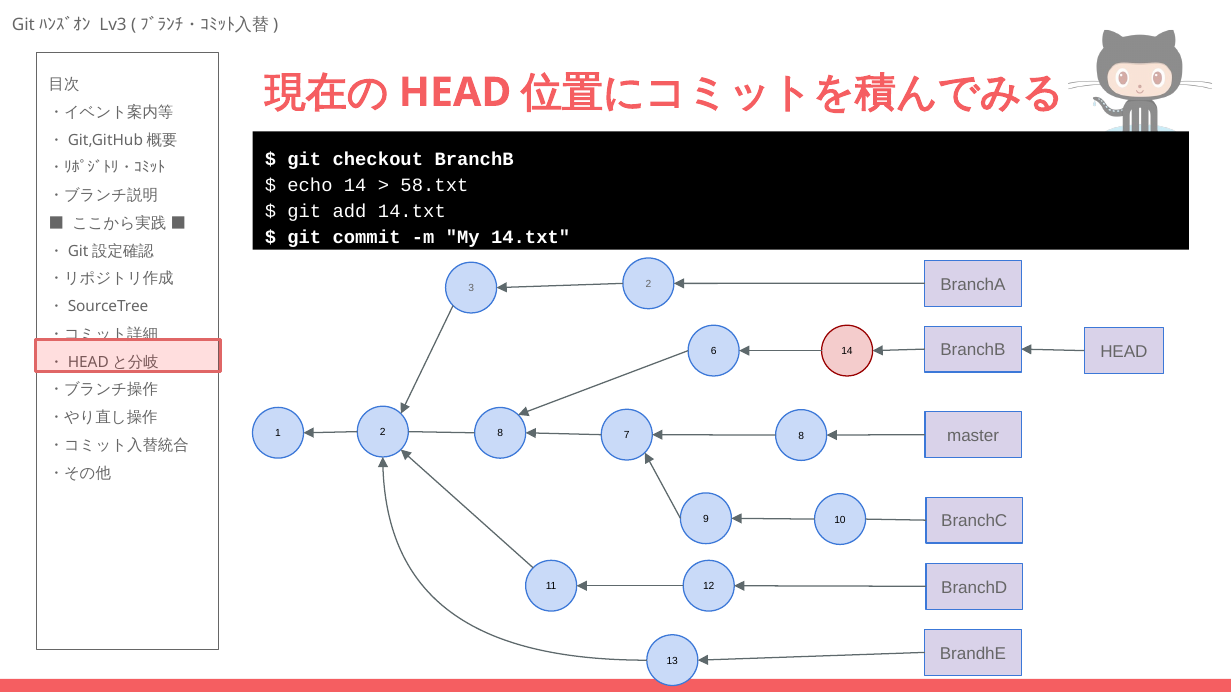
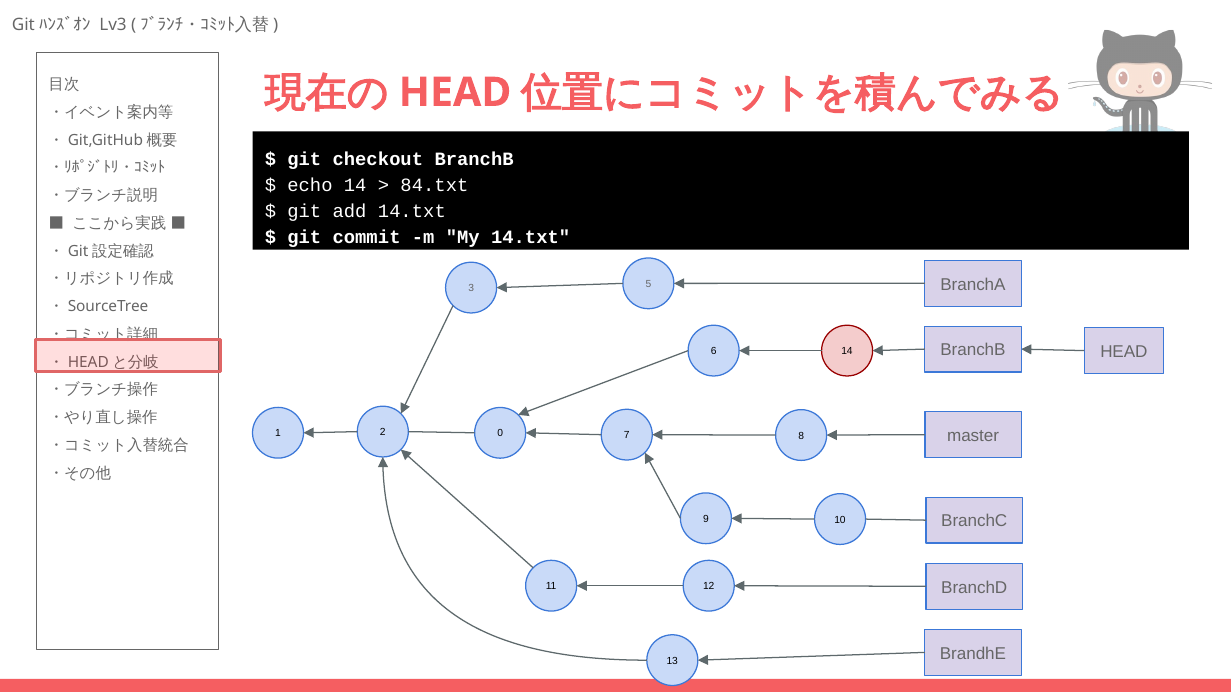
58.txt: 58.txt -> 84.txt (434, 186)
3 2: 2 -> 5 (648, 284)
2 8: 8 -> 0 (500, 434)
